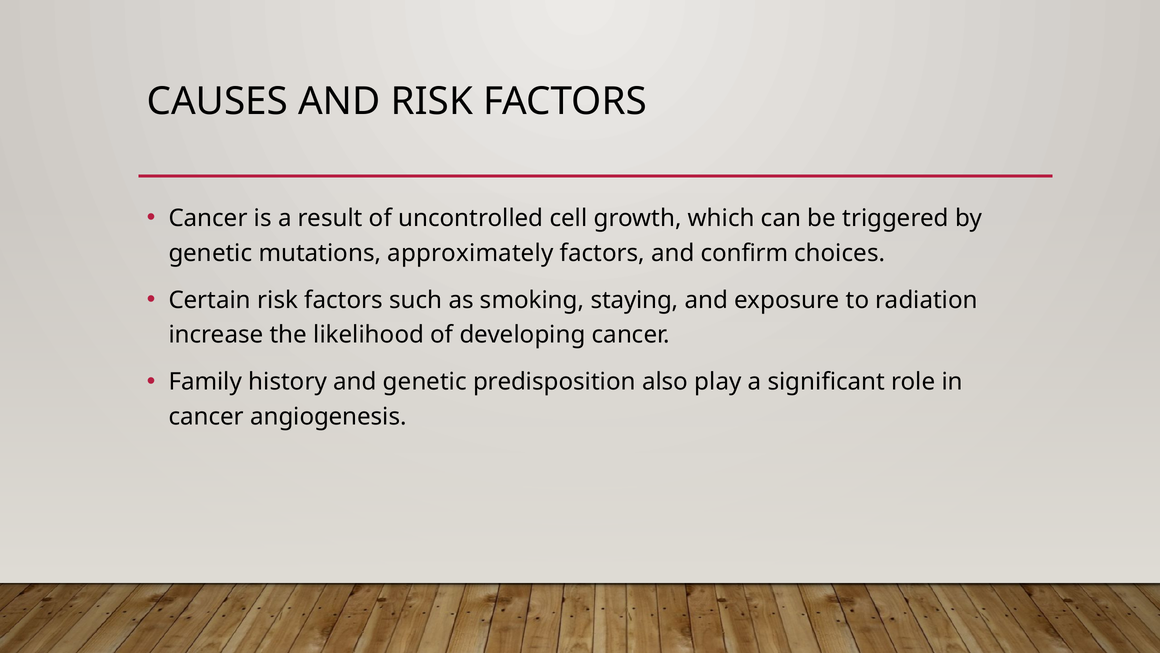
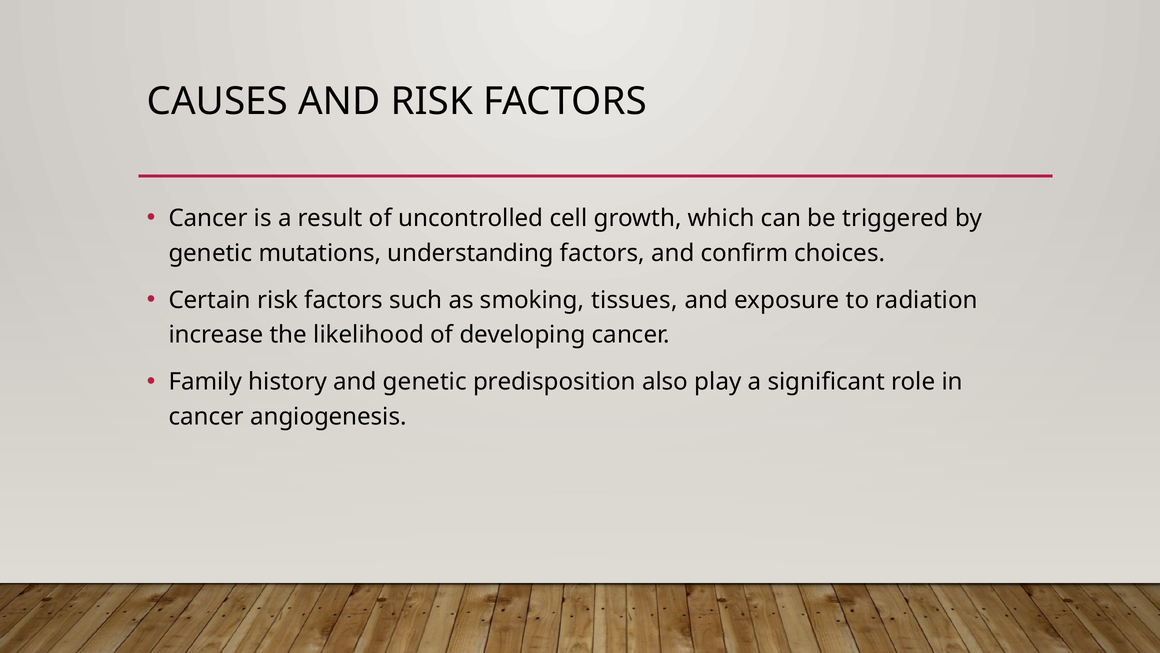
approximately: approximately -> understanding (471, 253)
staying: staying -> tissues (634, 300)
